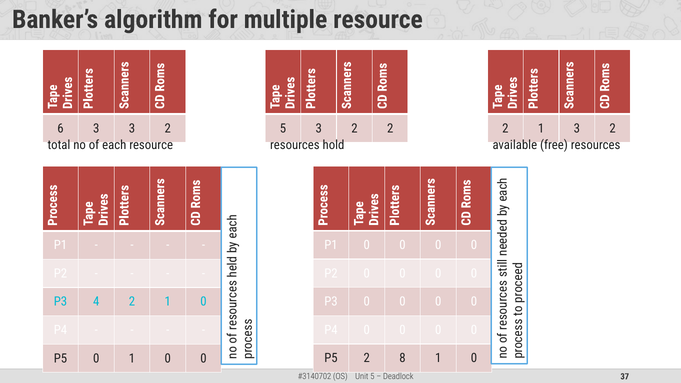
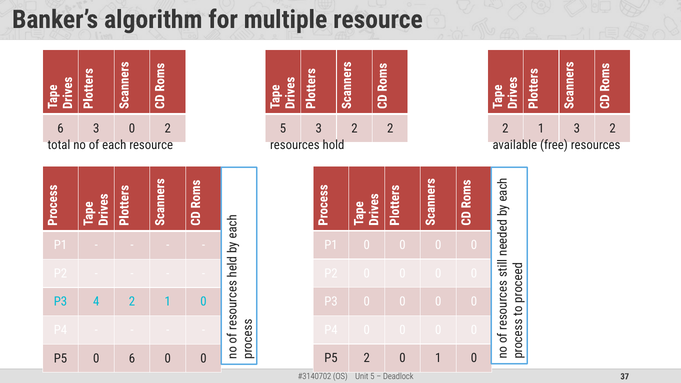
3 3: 3 -> 0 (132, 128)
2 8: 8 -> 0 (402, 358)
0 1: 1 -> 6 (132, 358)
